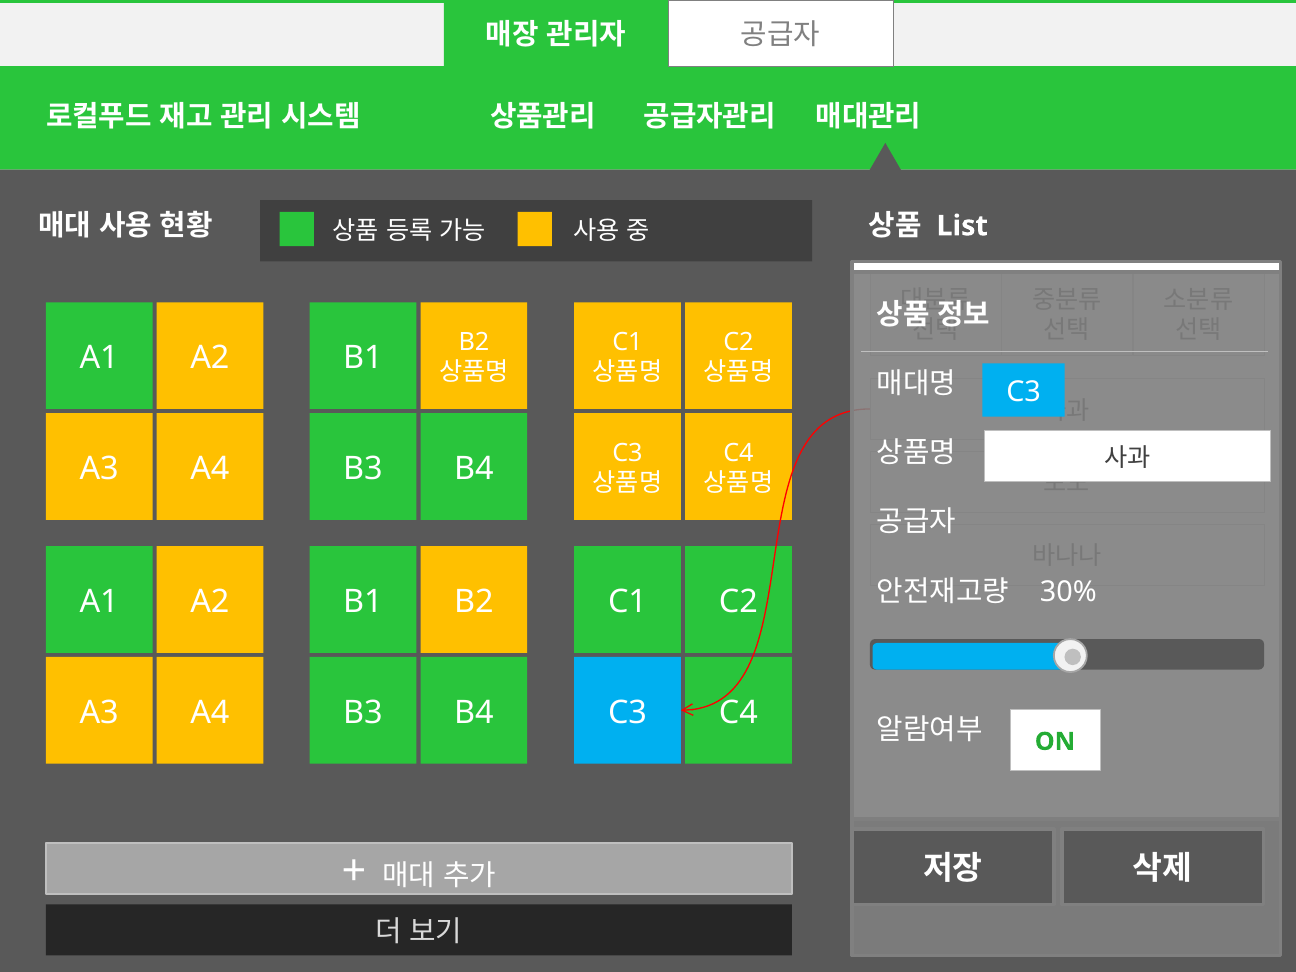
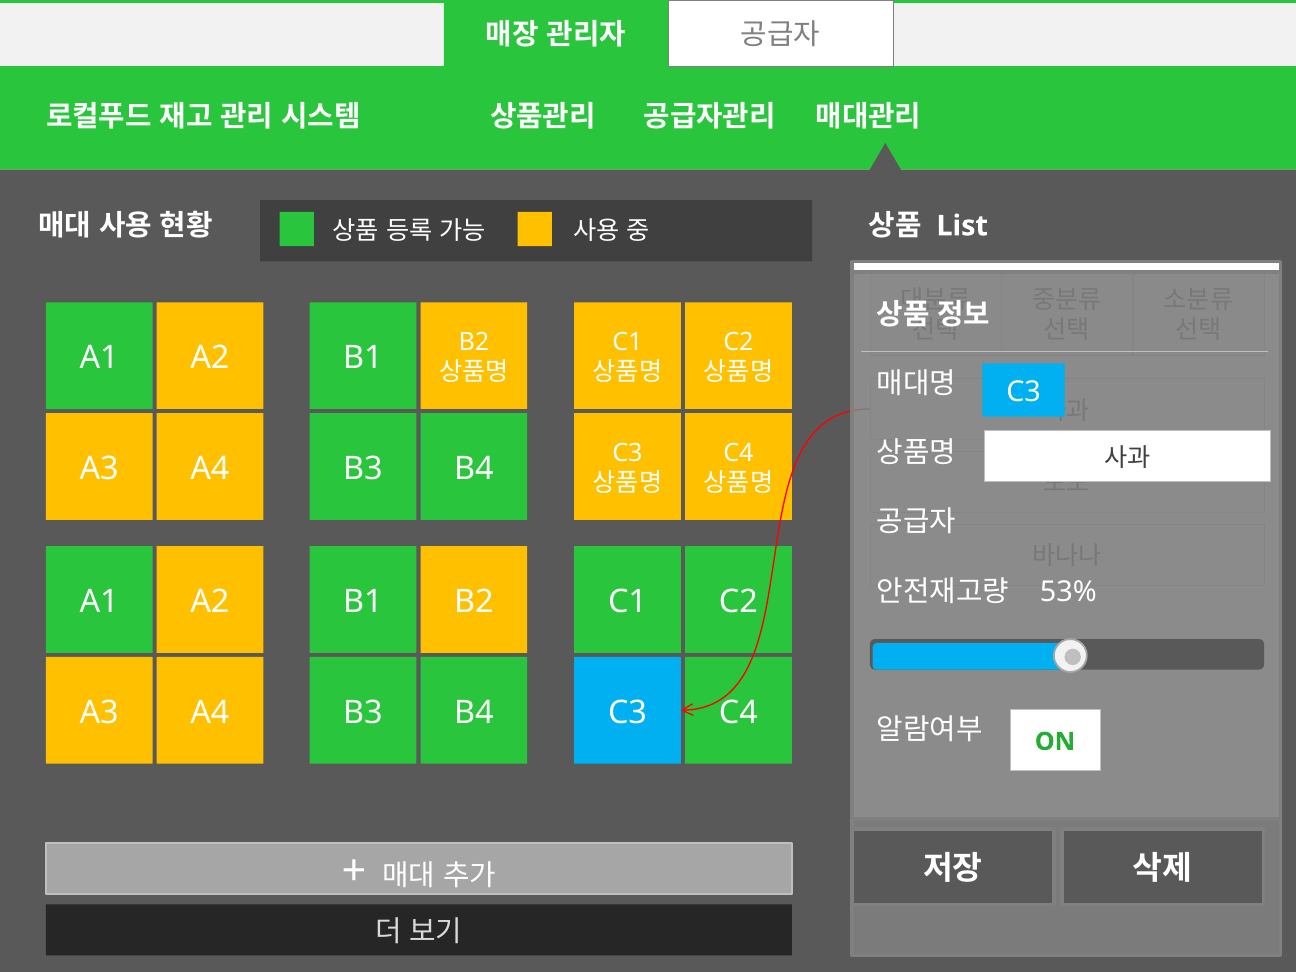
30%: 30% -> 53% (1068, 592)
